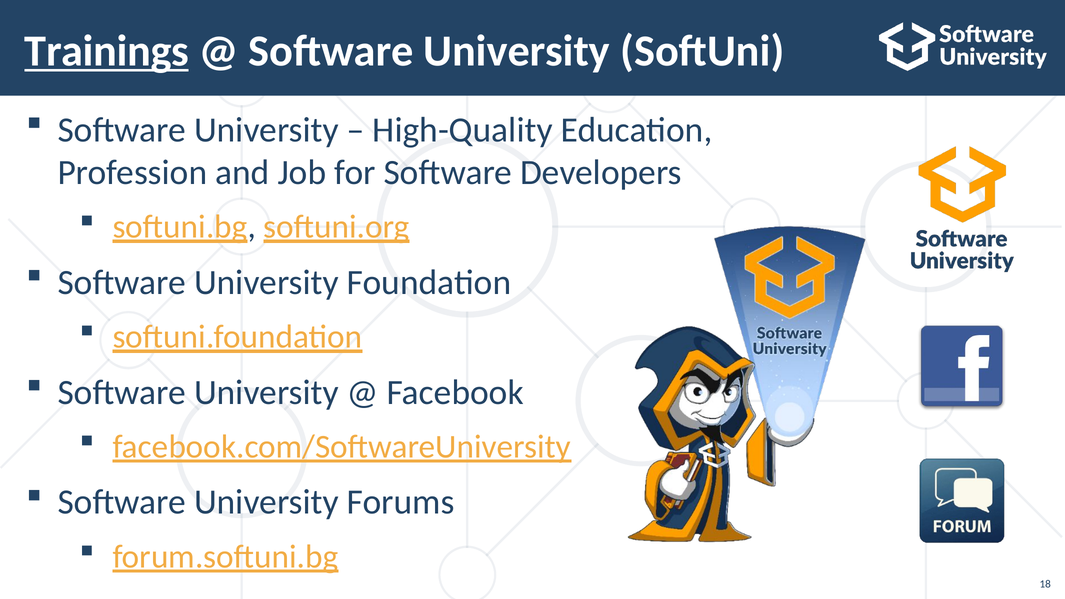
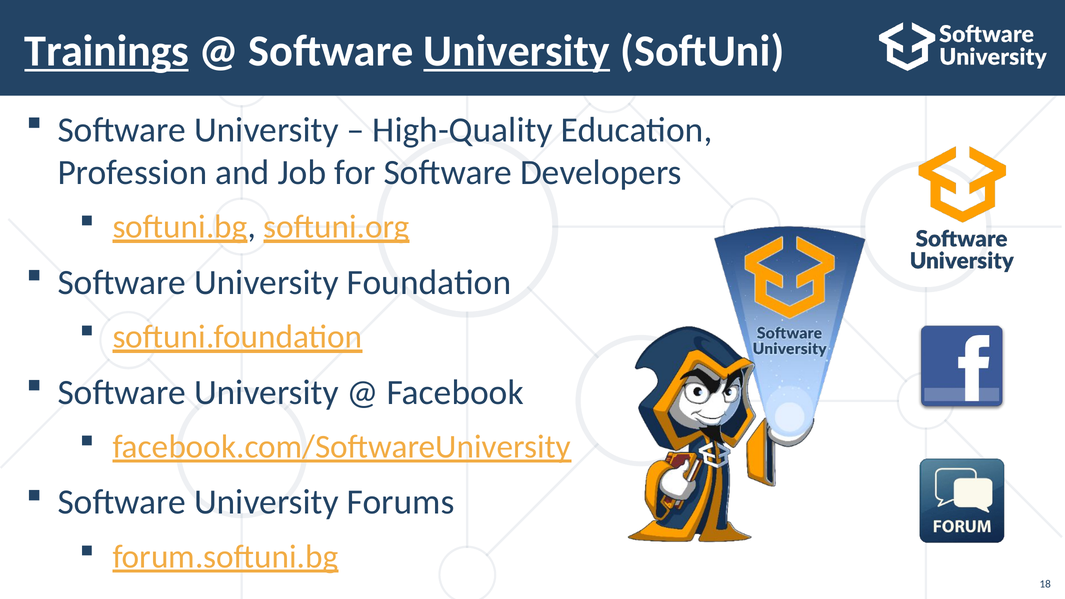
University underline: none -> present (517, 51)
